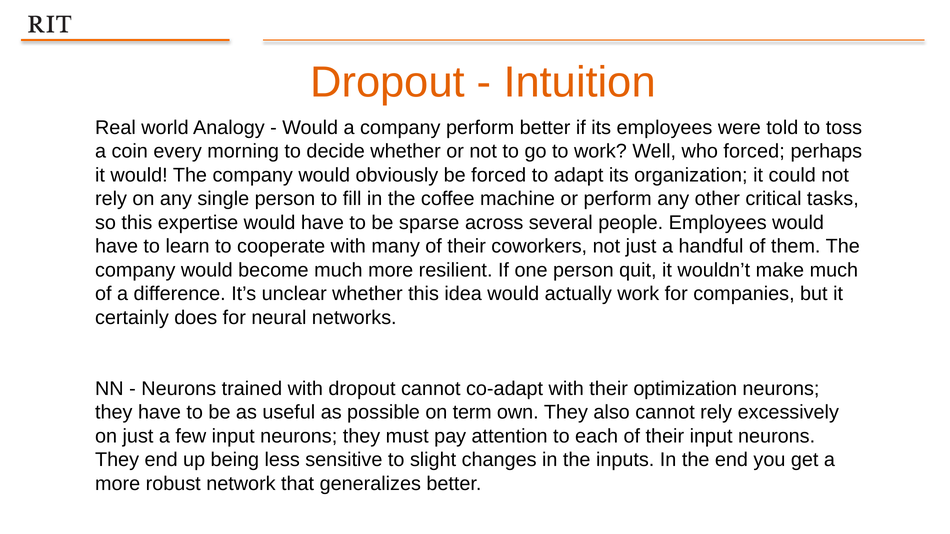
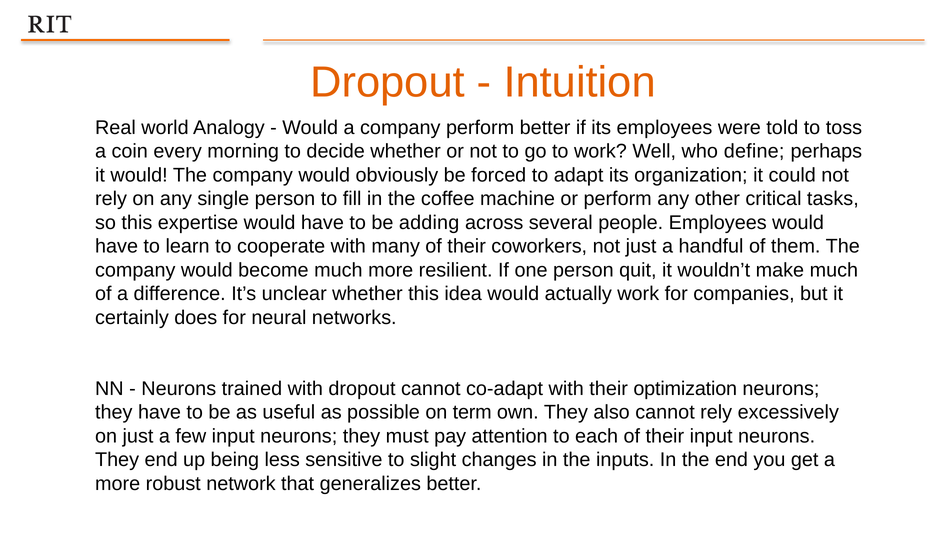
who forced: forced -> define (754, 151)
sparse: sparse -> adding (429, 223)
